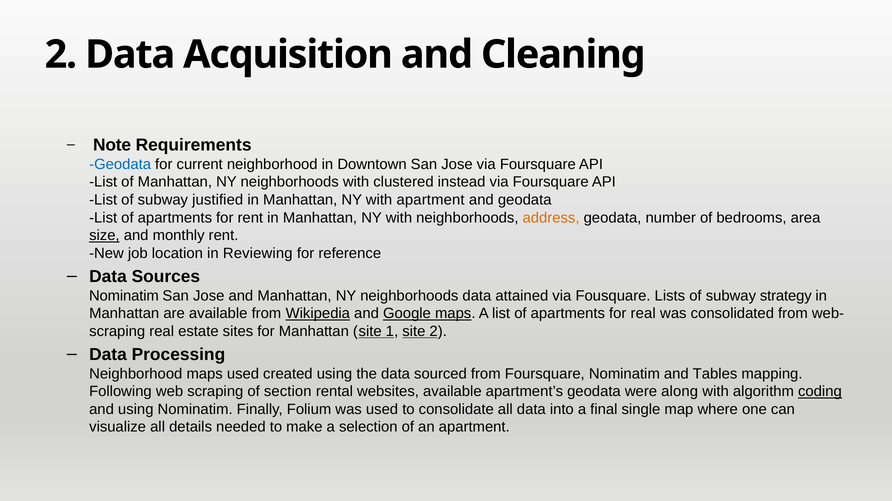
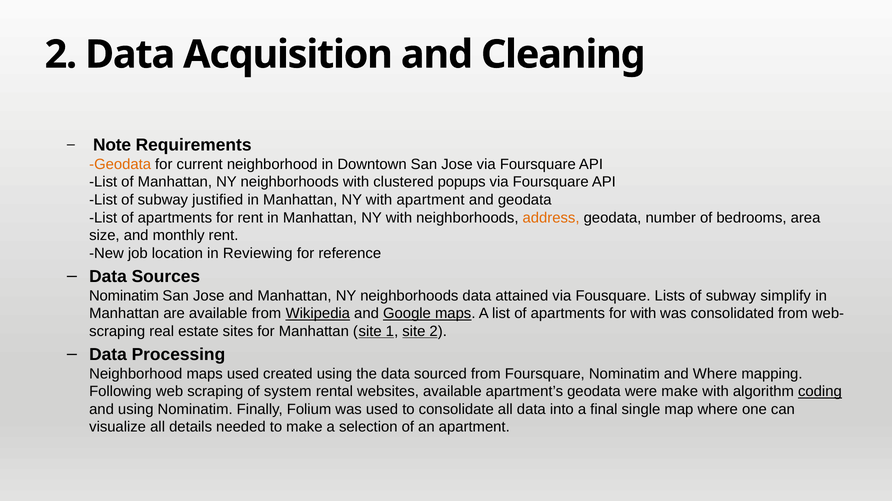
Geodata colour: blue -> orange (120, 165)
instead: instead -> popups (462, 182)
size underline: present -> none (104, 236)
strategy: strategy -> simplify (786, 296)
for real: real -> with (643, 314)
and Tables: Tables -> Where (715, 374)
section: section -> system (288, 392)
were along: along -> make (680, 392)
